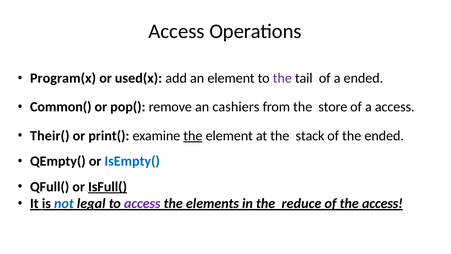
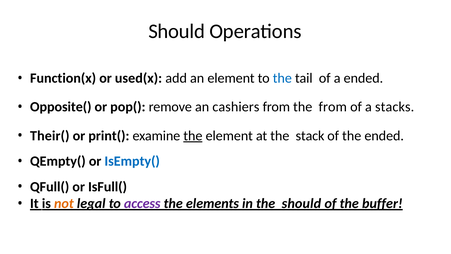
Access: Access -> Should (177, 31)
Program(x: Program(x -> Function(x (63, 78)
the colour: purple -> blue (282, 78)
Common(: Common( -> Opposite( (61, 107)
the store: store -> from (333, 107)
a access: access -> stacks (395, 107)
IsFull( underline: present -> none (108, 186)
not colour: blue -> orange (64, 203)
the reduce: reduce -> should (301, 203)
the access: access -> buffer (382, 203)
